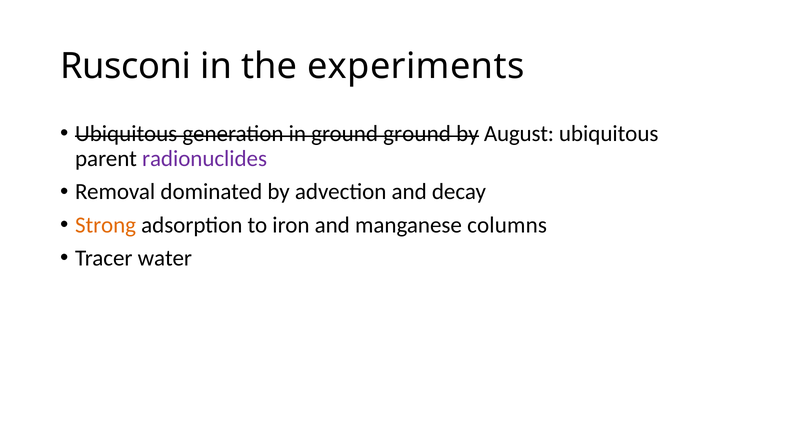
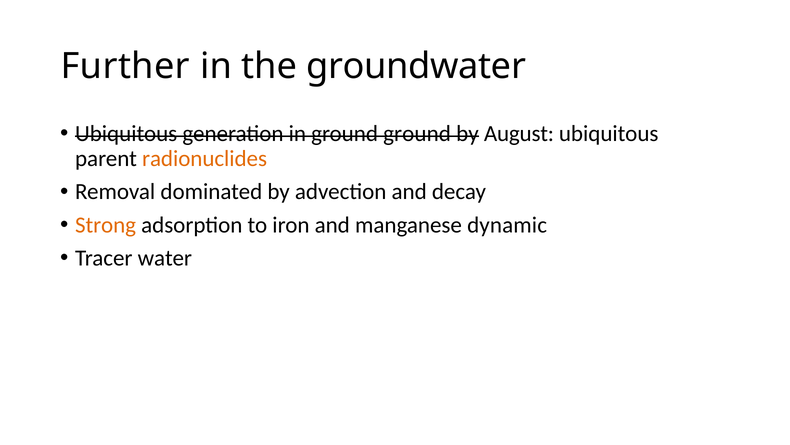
Rusconi: Rusconi -> Further (125, 66)
experiments: experiments -> groundwater (416, 66)
radionuclides colour: purple -> orange (205, 158)
columns: columns -> dynamic (507, 225)
